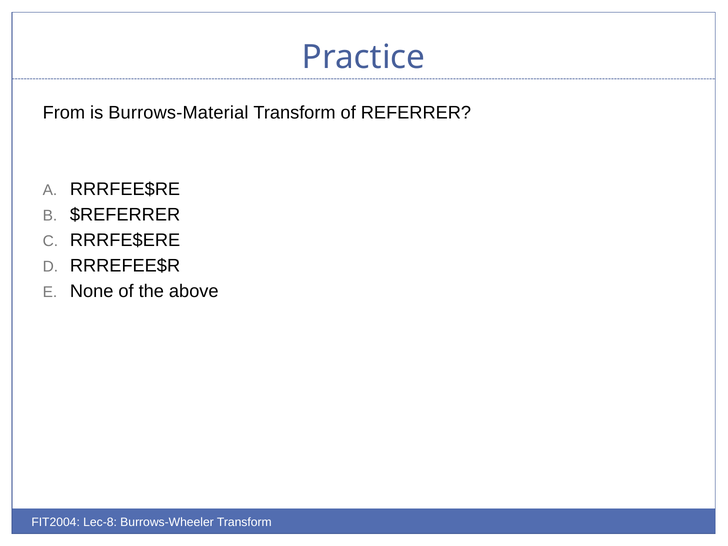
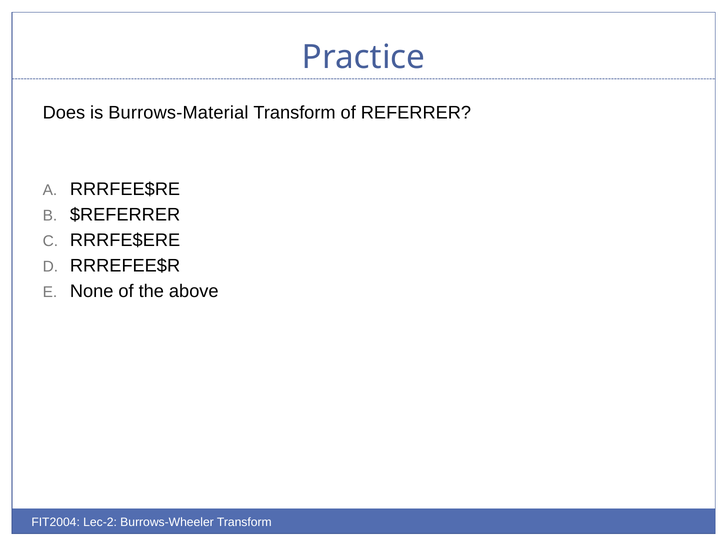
From: From -> Does (64, 113)
Lec-8: Lec-8 -> Lec-2 (100, 522)
